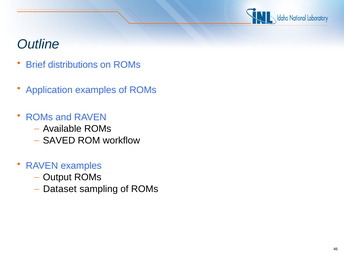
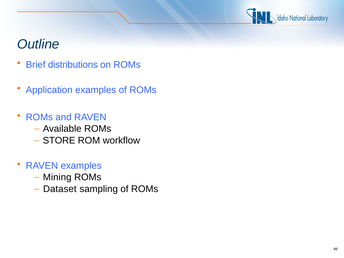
SAVED: SAVED -> STORE (59, 140)
Output: Output -> Mining (57, 177)
